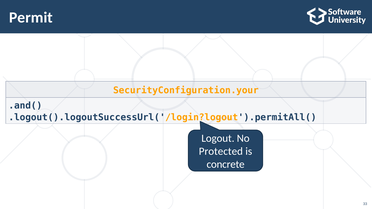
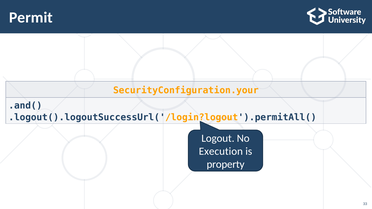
Protected: Protected -> Execution (221, 151)
concrete: concrete -> property (226, 165)
